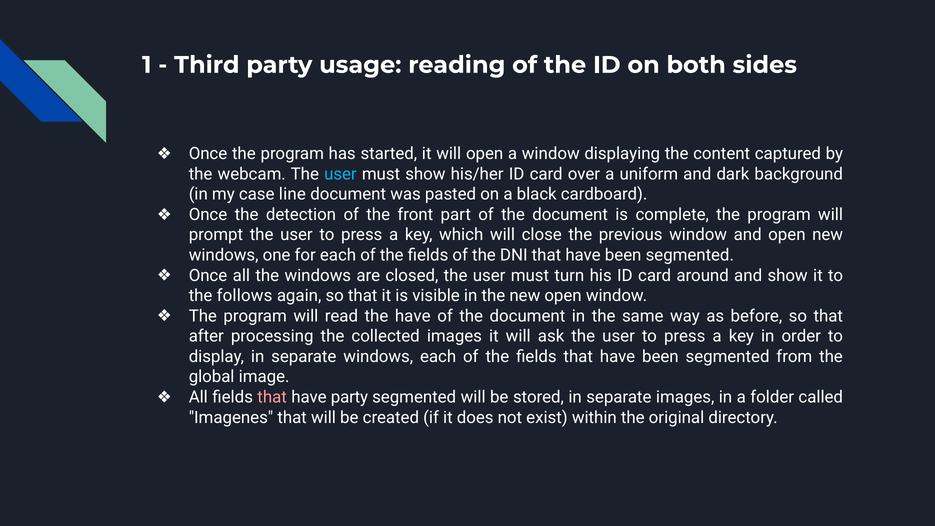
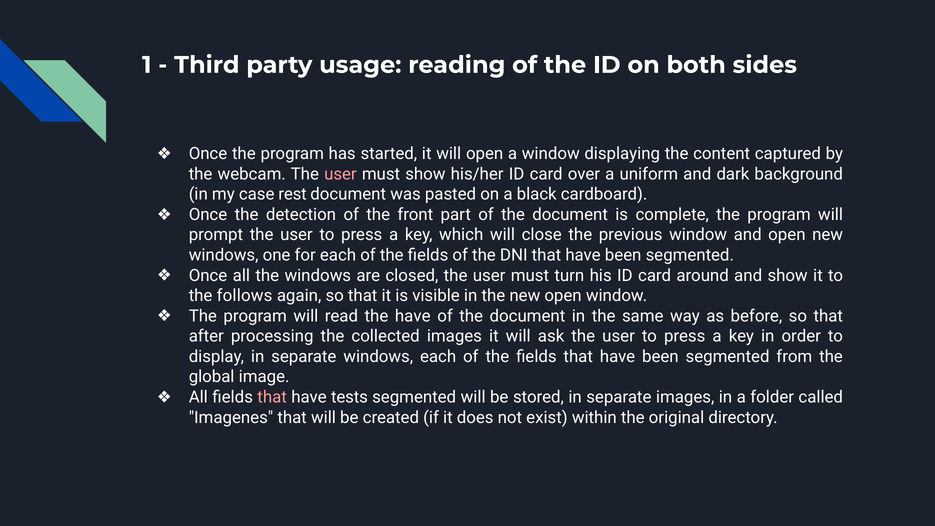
user colour: light blue -> pink (340, 174)
line: line -> rest (293, 194)
have party: party -> tests (349, 397)
